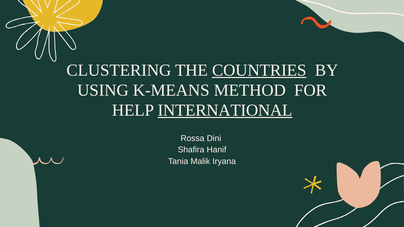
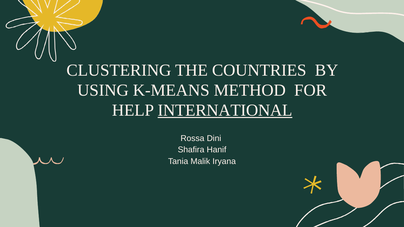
COUNTRIES underline: present -> none (259, 70)
